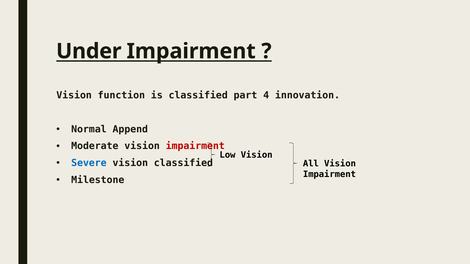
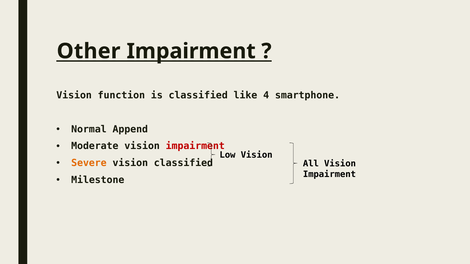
Under: Under -> Other (89, 51)
part: part -> like (245, 95)
innovation: innovation -> smartphone (308, 95)
Severe colour: blue -> orange (89, 163)
